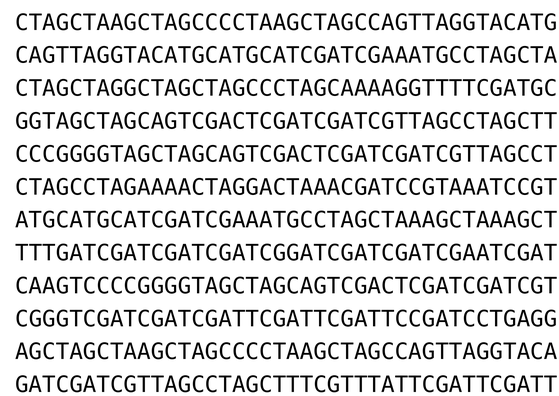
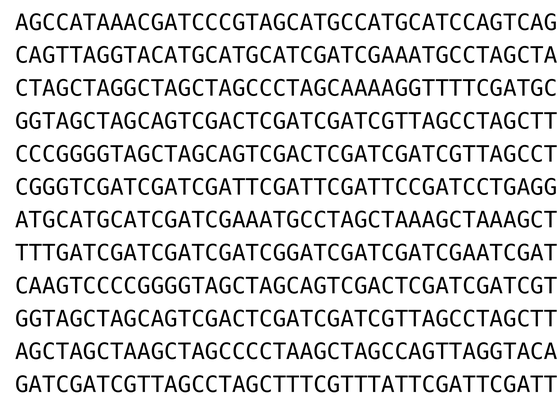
CTAGCTAAGCTAGCCCCTAAGCTAGCCAGTTAGGTACATG: CTAGCTAAGCTAGCCCCTAAGCTAGCCAGTTAGGTACATG -> AGCCATAAACGATCCCGTAGCATGCCATGCATCCAGTCAG (286, 23)
CTAGCCTAGAAAACTAGGACTAAACGATCCGTAAATCCGT: CTAGCCTAGAAAACTAGGACTAAACGATCCGTAAATCCGT -> CGGGTCGATCGATCGATTCGATTCGATTCCGATCCTGAGG (286, 187)
CGGGTCGATCGATCGATTCGATTCGATTCCGATCCTGAGG: CGGGTCGATCGATCGATTCGATTCGATTCCGATCCTGAGG -> GGTAGCTAGCAGTCGACTCGATCGATCGTTAGCCTAGCTT (286, 318)
